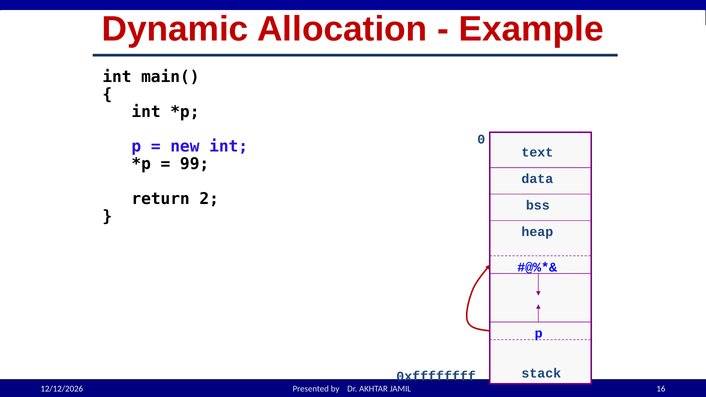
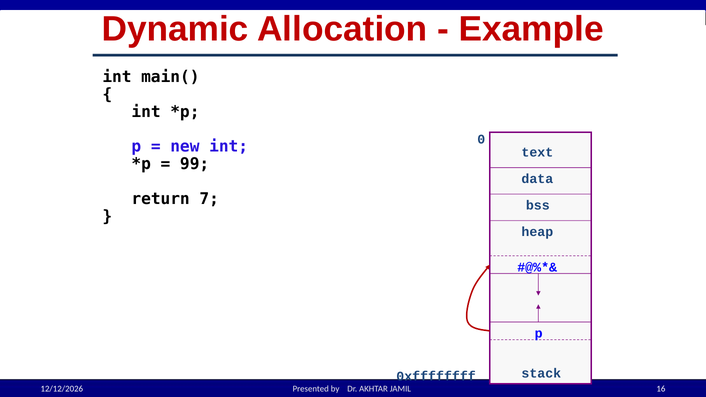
2: 2 -> 7 (209, 199)
